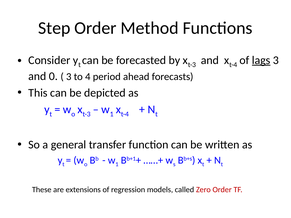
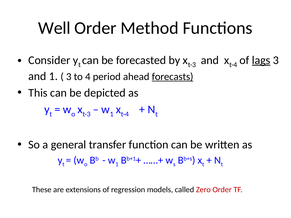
Step: Step -> Well (54, 28)
and 0: 0 -> 1 (53, 76)
forecasts underline: none -> present (173, 77)
